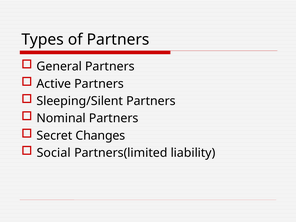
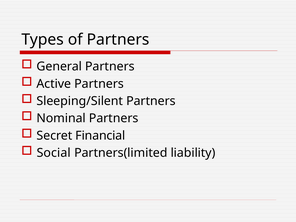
Changes: Changes -> Financial (100, 136)
